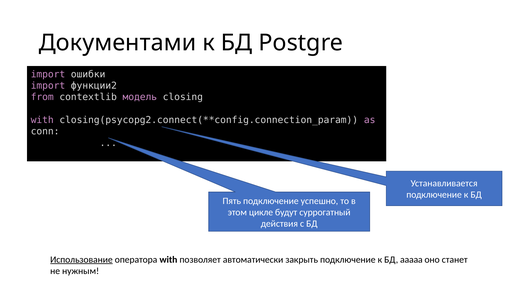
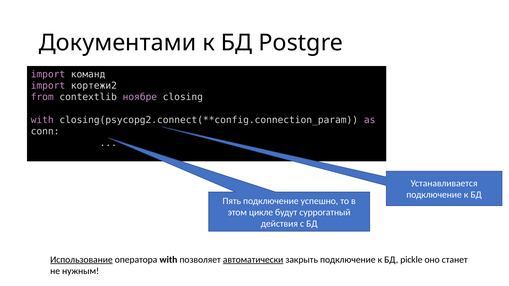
ошибки: ошибки -> команд (88, 74)
функции2: функции2 -> кортежи2 (94, 86)
модель: модель -> ноябре (140, 97)
автоматически underline: none -> present (253, 260)
ааааа: ааааа -> pickle (411, 260)
